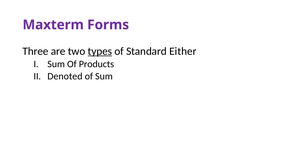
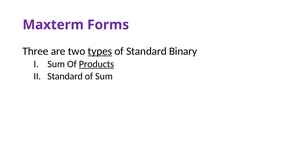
Either: Either -> Binary (183, 51)
Products underline: none -> present (96, 64)
Denoted: Denoted -> Standard (65, 76)
